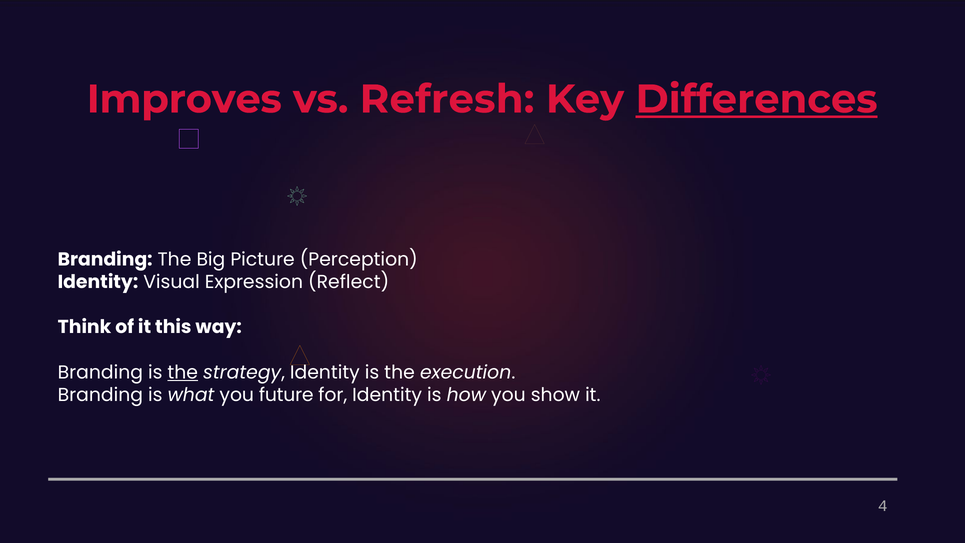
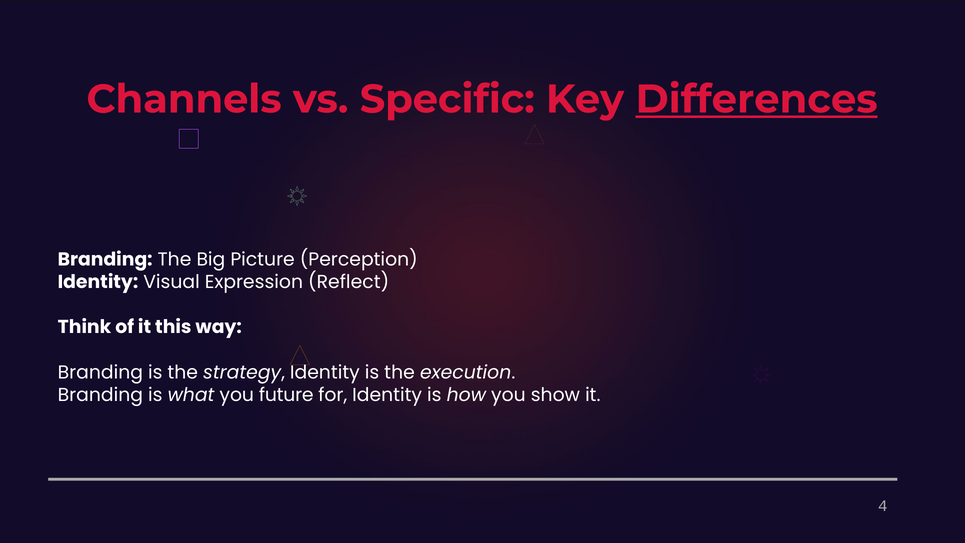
Improves: Improves -> Channels (184, 99)
Refresh: Refresh -> Specific (447, 99)
the underline: present -> none (183, 372)
